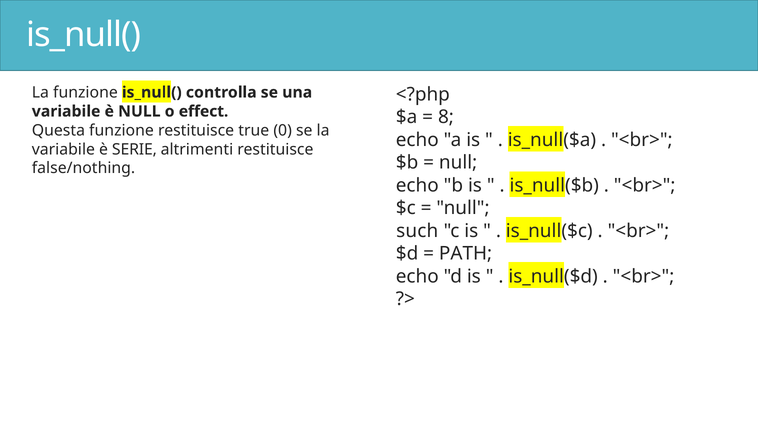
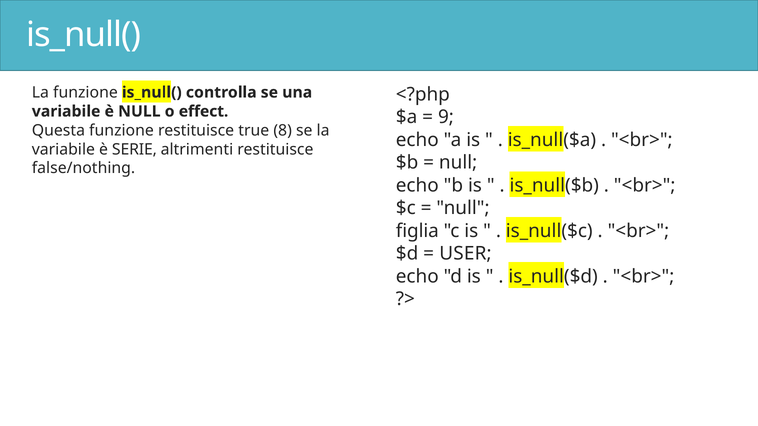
8: 8 -> 9 (446, 117)
0: 0 -> 8 (283, 130)
such: such -> figlia (417, 231)
PATH: PATH -> USER (465, 254)
